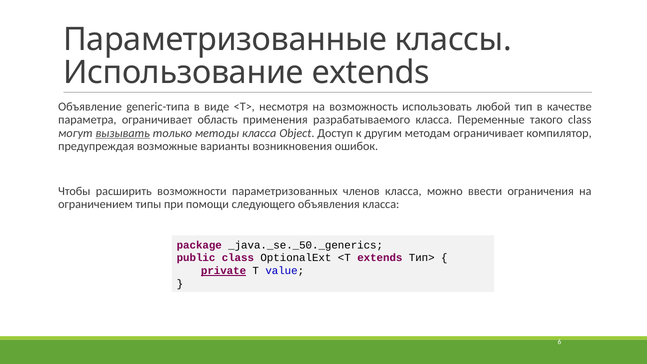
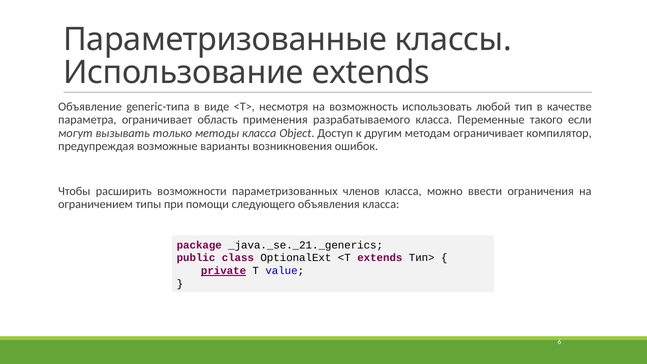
такого class: class -> если (580, 120)
вызывать underline: present -> none (123, 133)
_java._se._50._generics: _java._se._50._generics -> _java._se._21._generics (306, 245)
